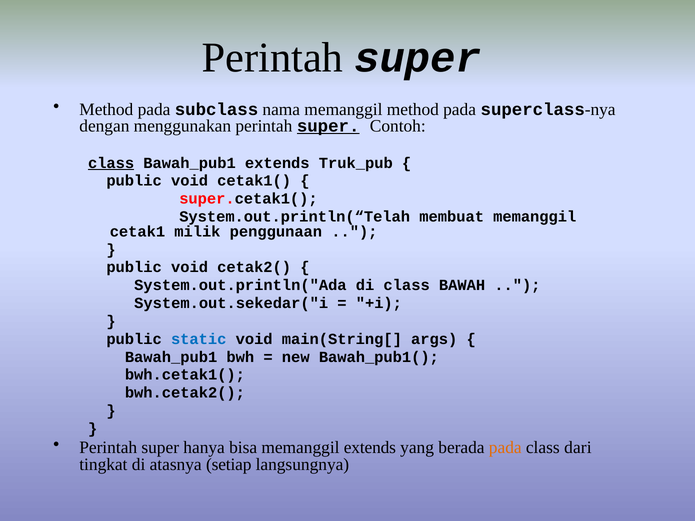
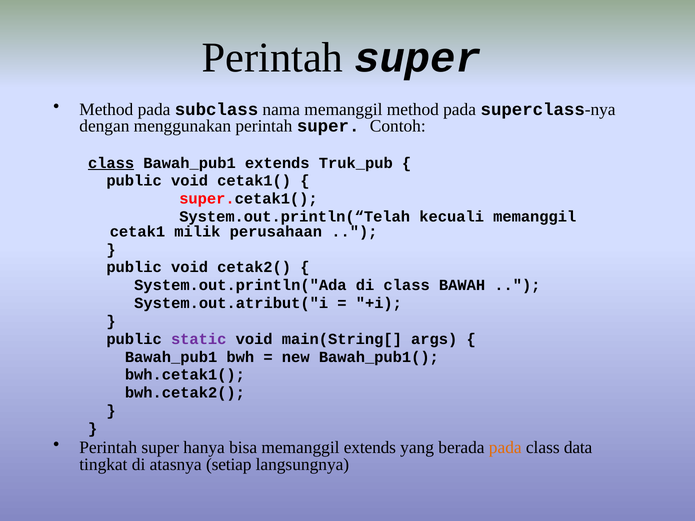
super underline: present -> none (328, 126)
membuat: membuat -> kecuali (452, 217)
penggunaan: penggunaan -> perusahaan (276, 232)
System.out.sekedar("i: System.out.sekedar("i -> System.out.atribut("i (231, 303)
static colour: blue -> purple (199, 339)
dari: dari -> data (578, 448)
